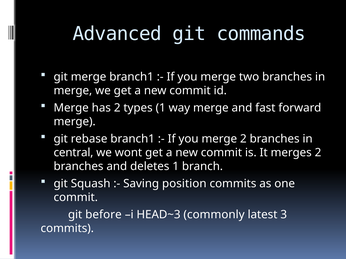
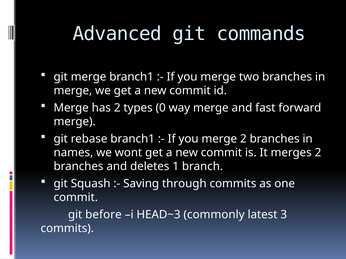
types 1: 1 -> 0 (161, 108)
central: central -> names (73, 153)
position: position -> through (184, 184)
